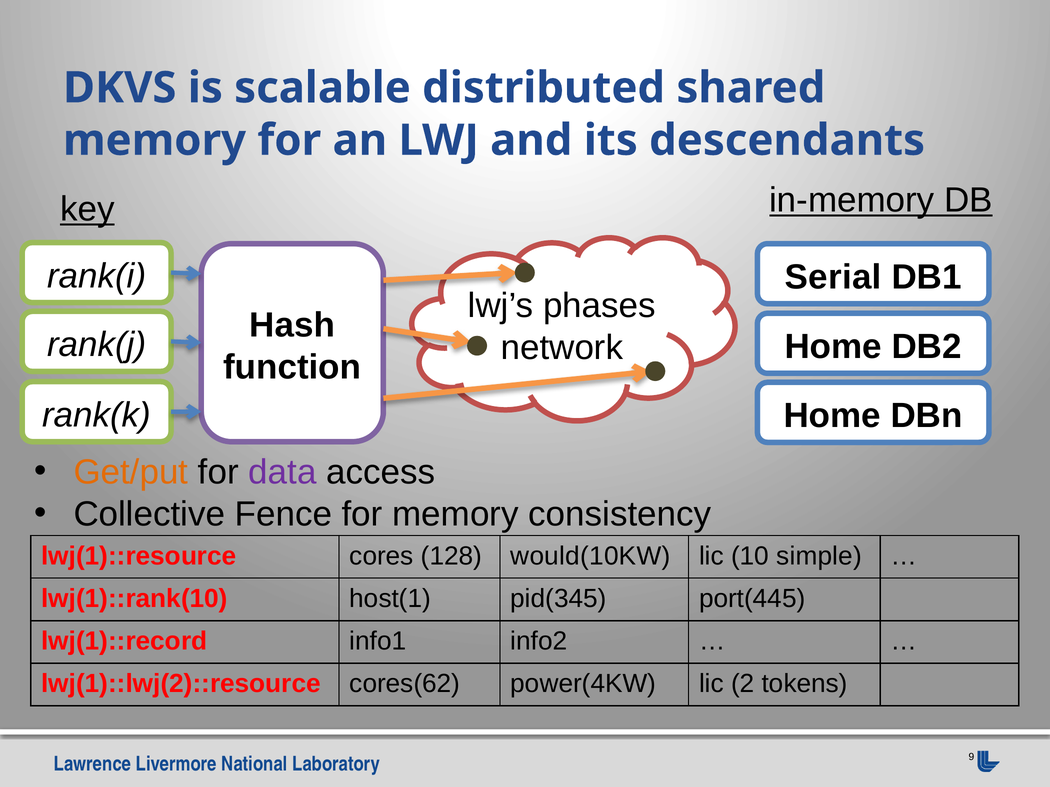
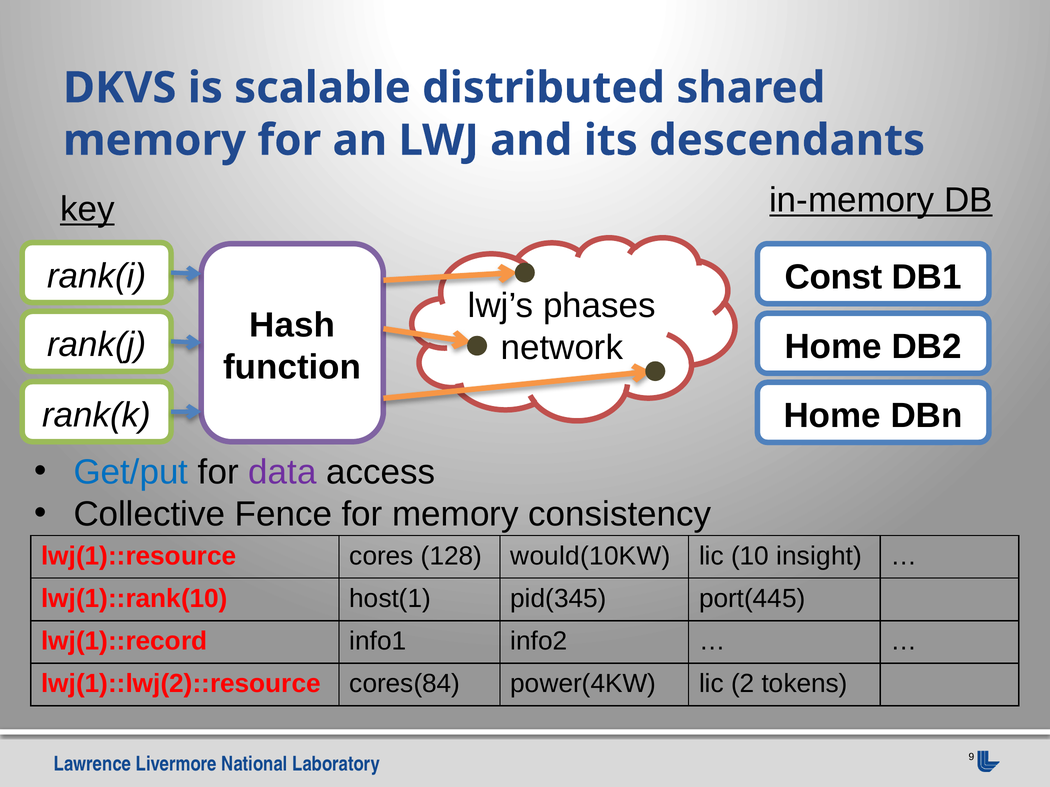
Serial: Serial -> Const (833, 277)
Get/put colour: orange -> blue (131, 473)
simple: simple -> insight (819, 556)
cores(62: cores(62 -> cores(84 (405, 684)
